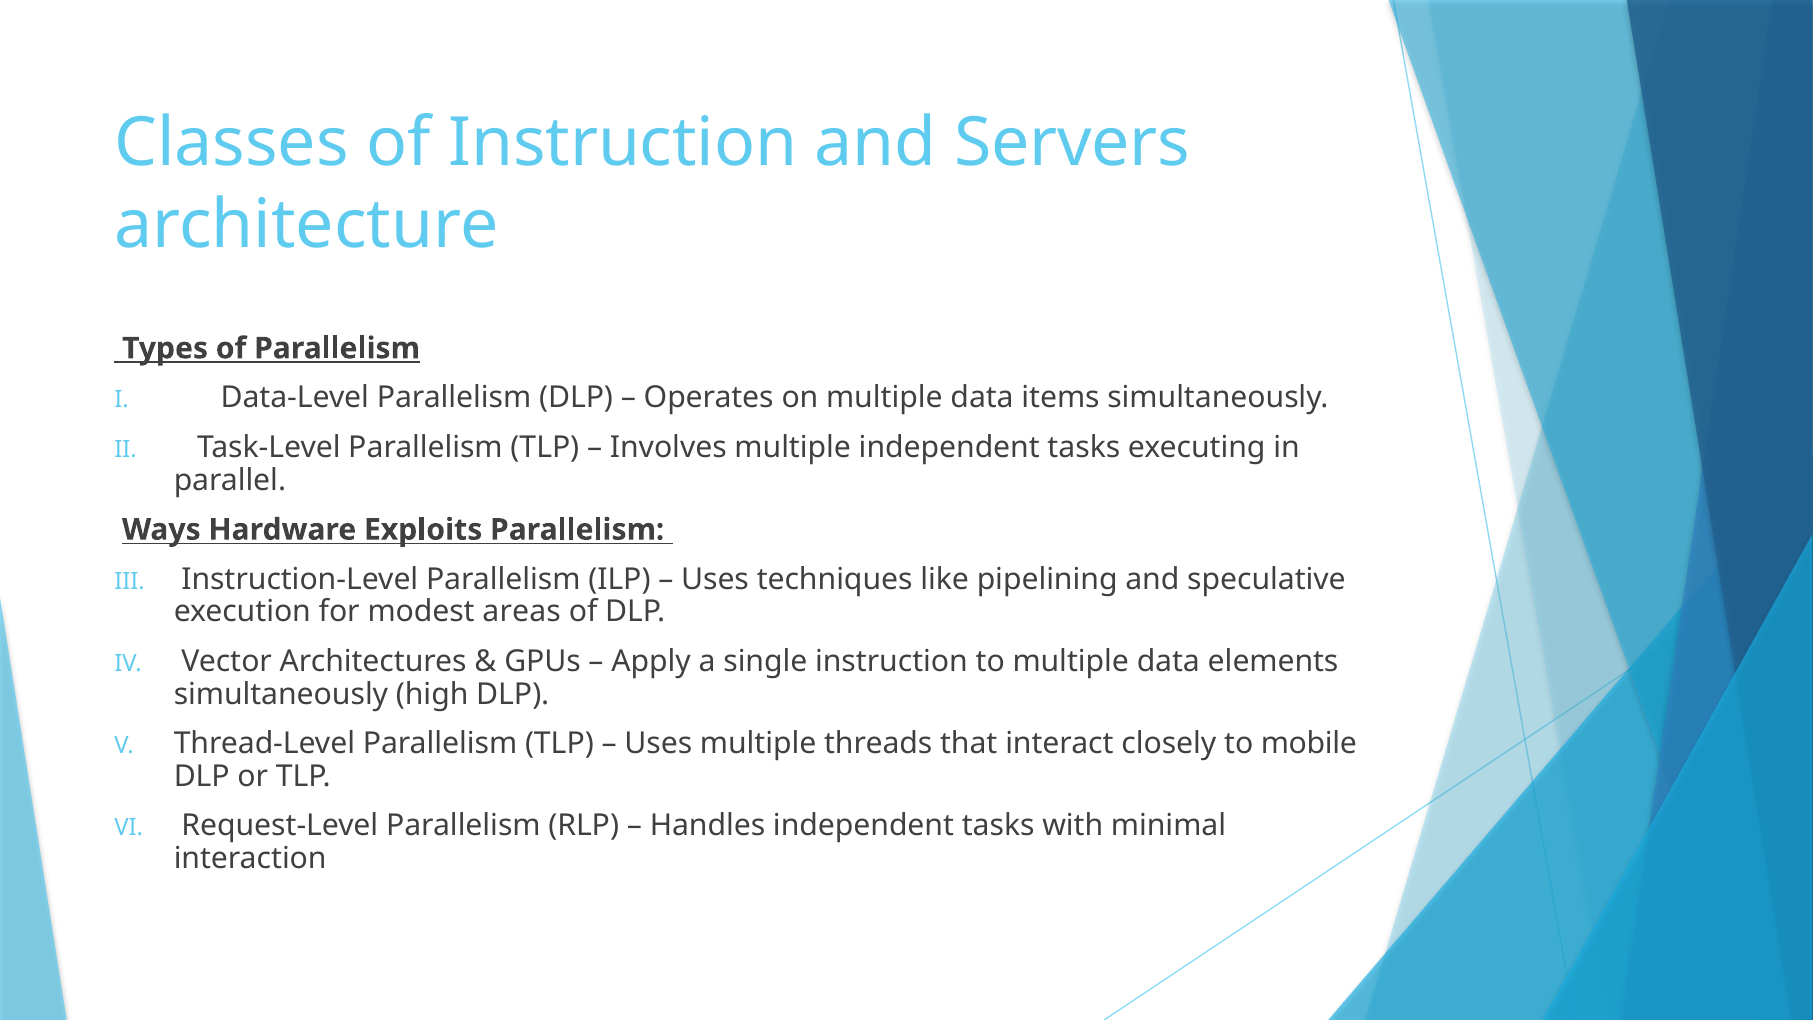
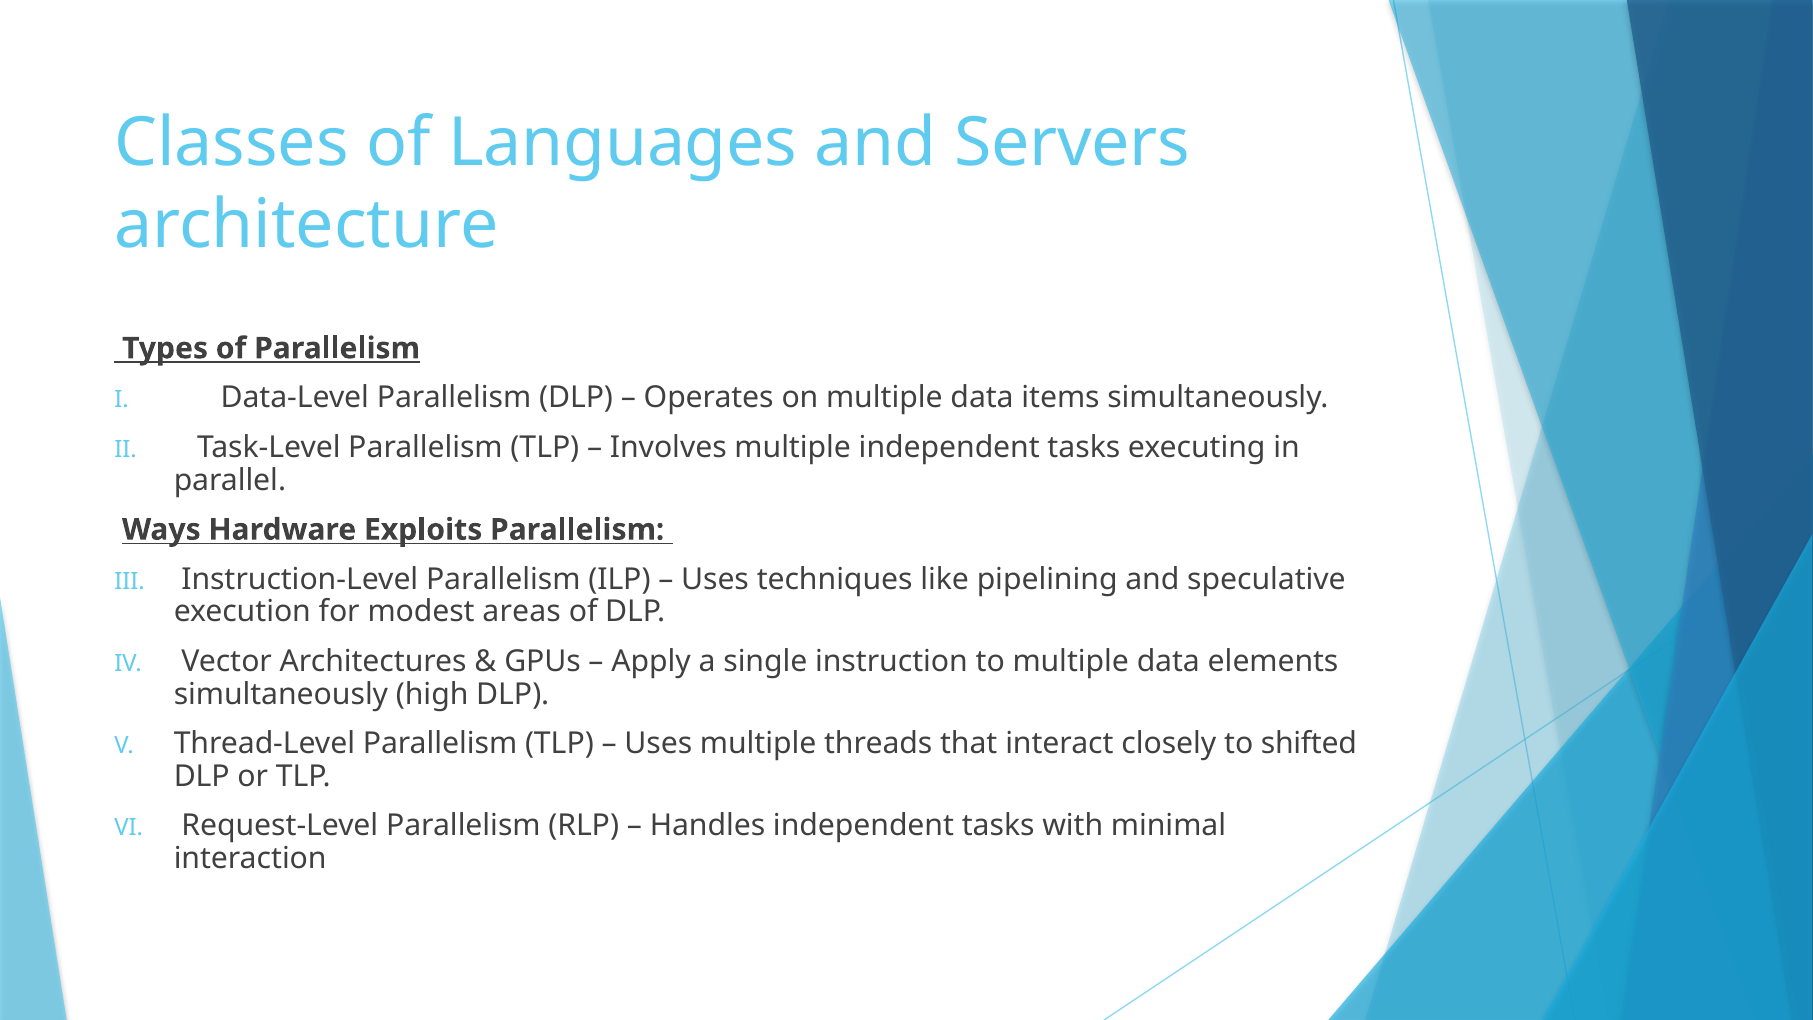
of Instruction: Instruction -> Languages (623, 143)
mobile: mobile -> shifted (1309, 744)
